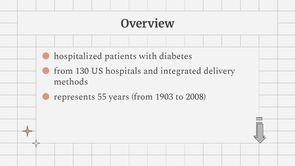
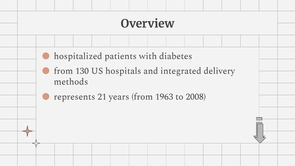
55: 55 -> 21 (102, 97)
1903: 1903 -> 1963 (164, 97)
